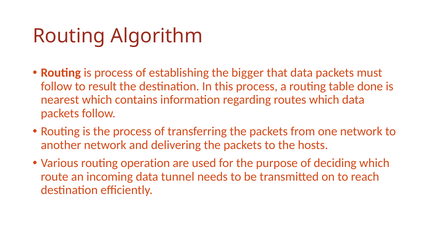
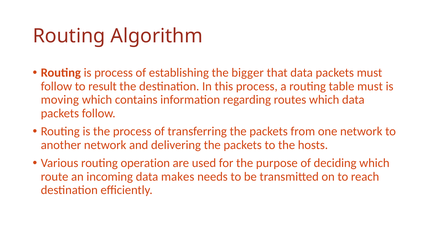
table done: done -> must (370, 86)
nearest: nearest -> moving (60, 100)
tunnel: tunnel -> makes (178, 176)
